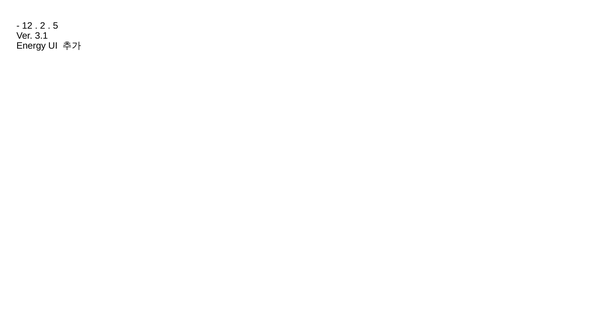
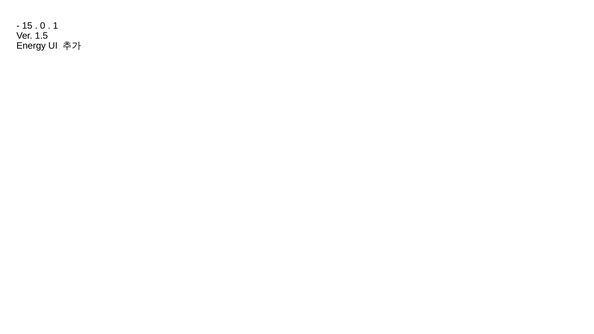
12: 12 -> 15 (27, 26)
2: 2 -> 0 (43, 26)
5: 5 -> 1 (56, 26)
3.1: 3.1 -> 1.5 (41, 36)
